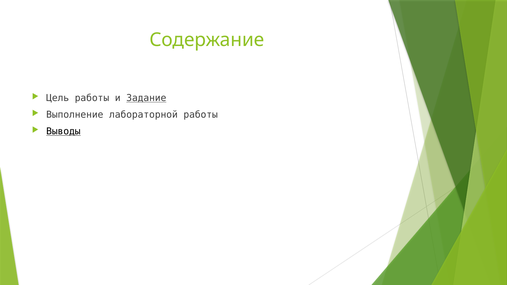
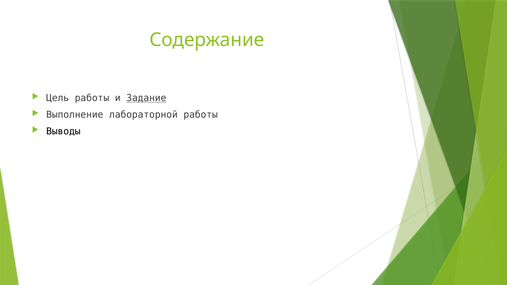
Выводы underline: present -> none (63, 132)
